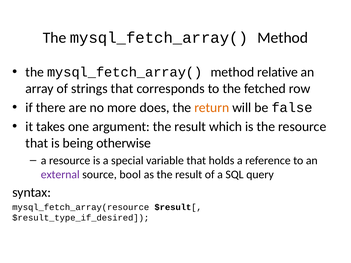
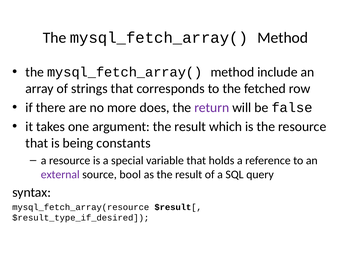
relative: relative -> include (277, 72)
return colour: orange -> purple (212, 108)
otherwise: otherwise -> constants (124, 143)
